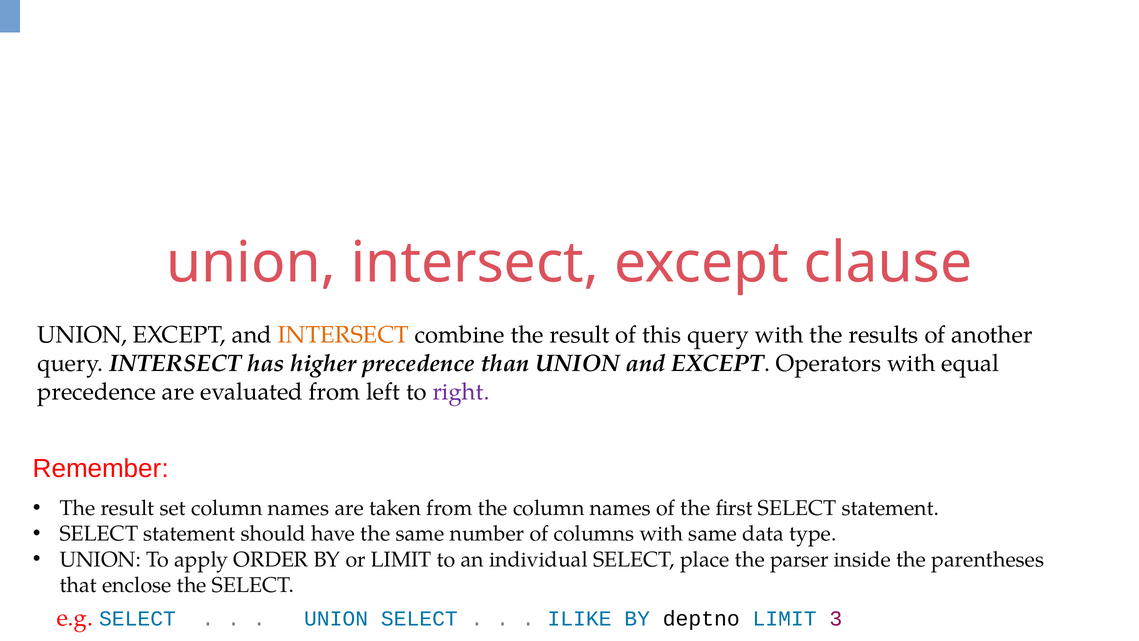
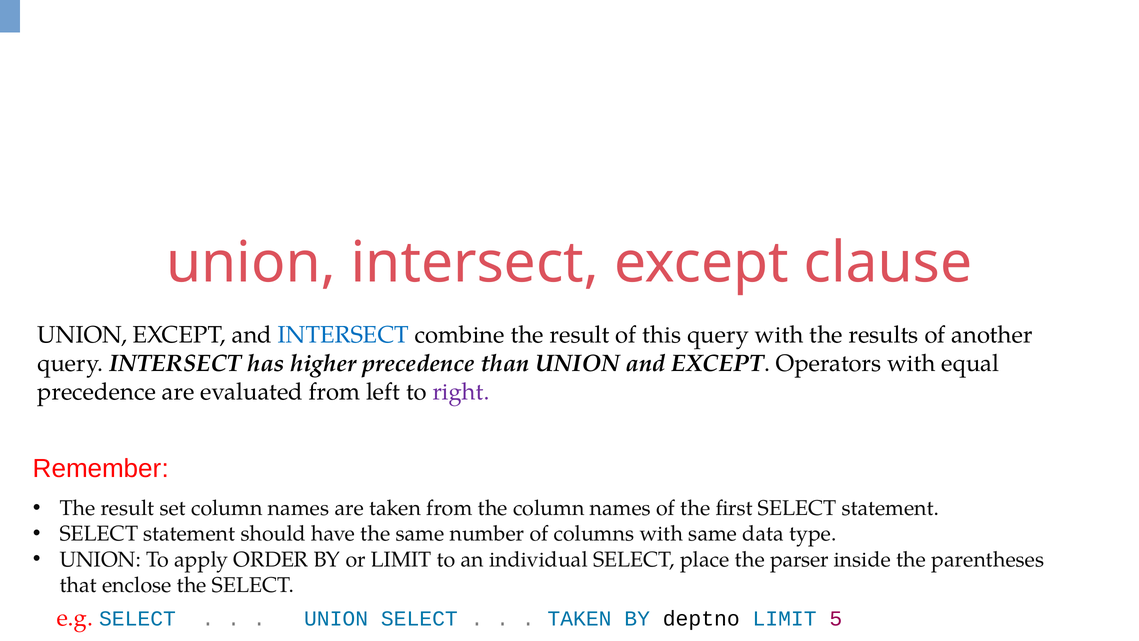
INTERSECT colour: orange -> blue (343, 335)
ILIKE: ILIKE -> TAKEN (580, 618)
3: 3 -> 5 (836, 618)
